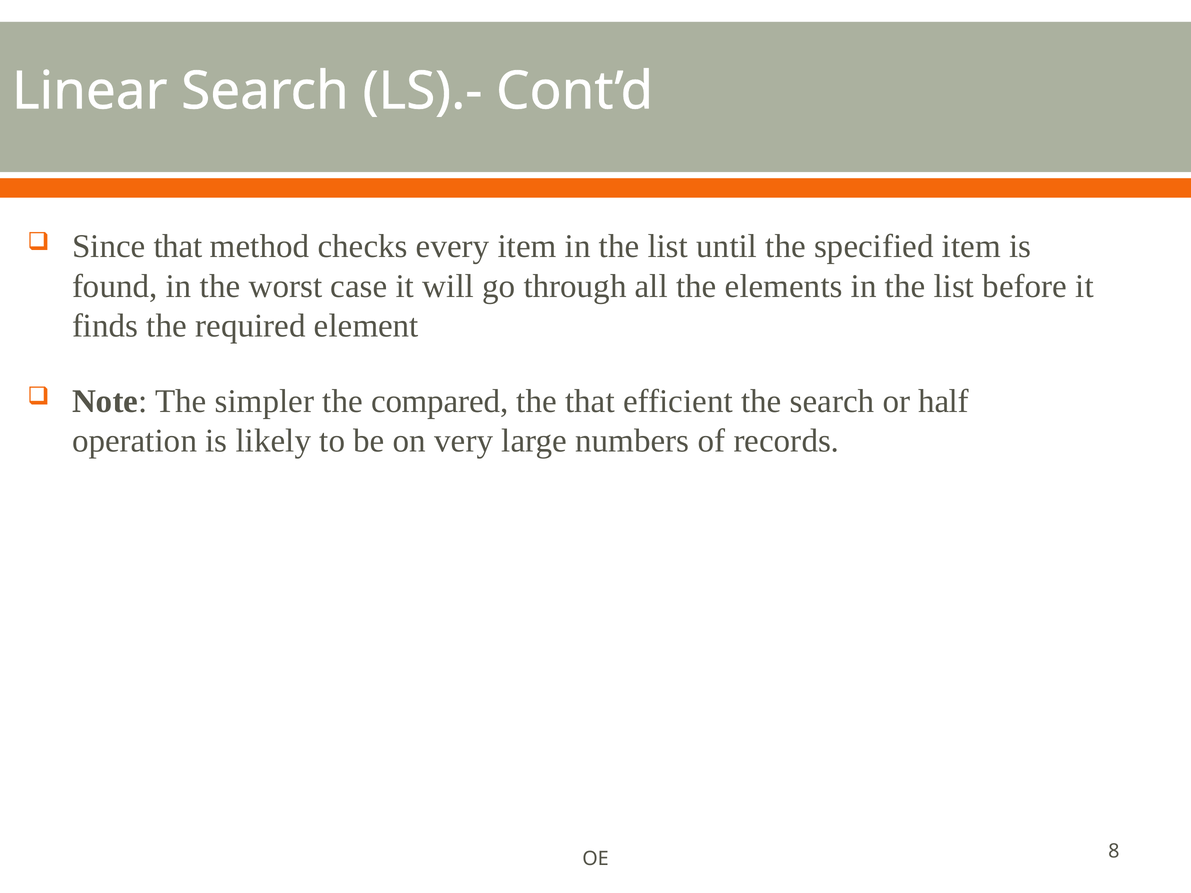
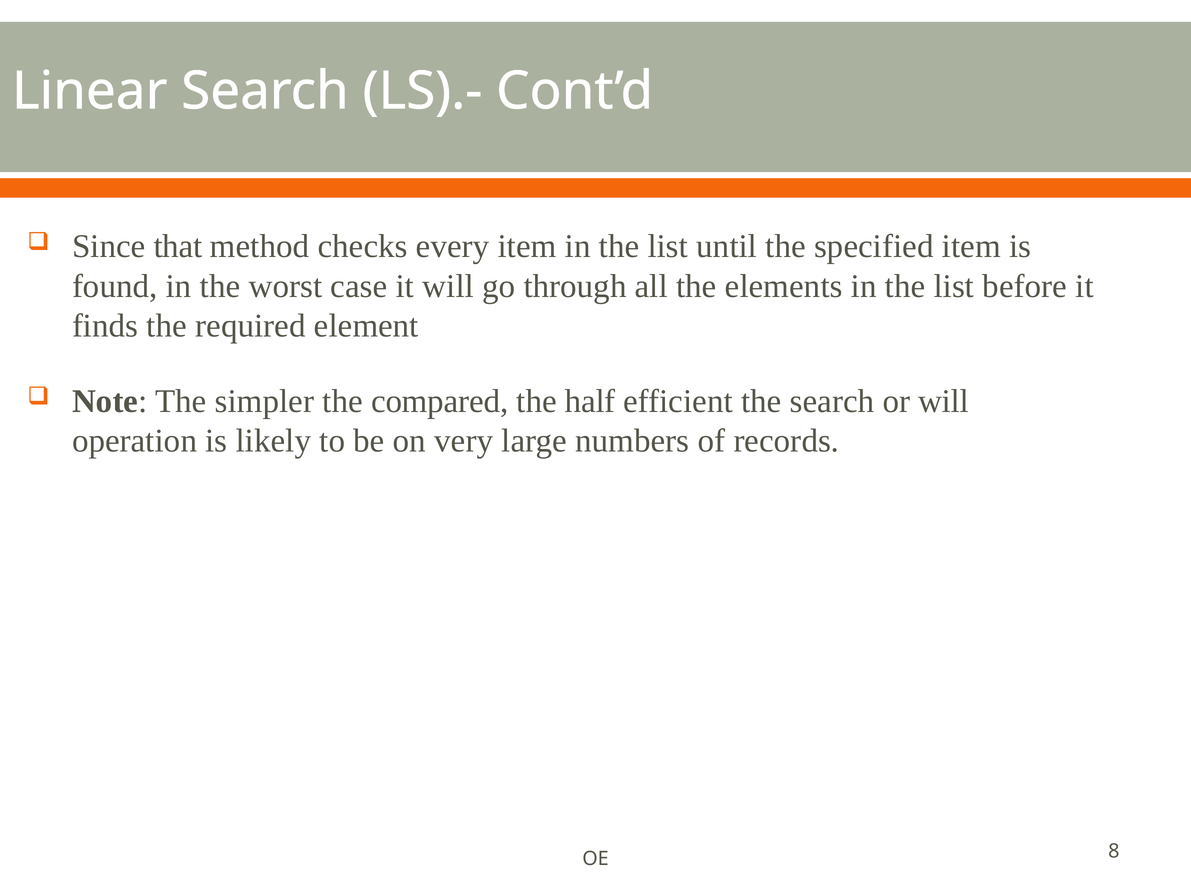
the that: that -> half (590, 401)
or half: half -> will (943, 401)
